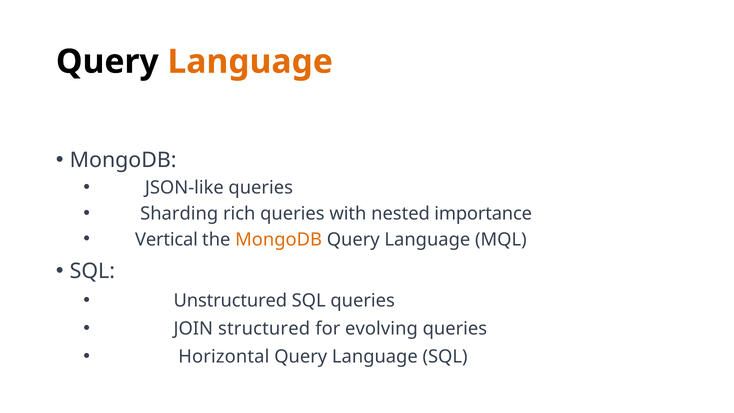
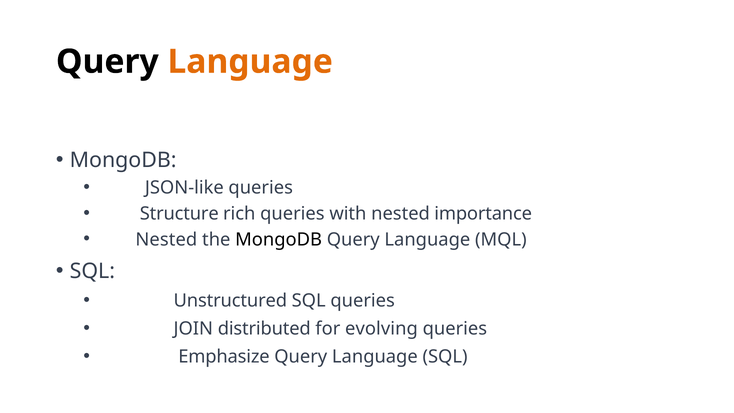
Sharding: Sharding -> Structure (179, 214)
Vertical: Vertical -> Nested (166, 239)
MongoDB colour: orange -> black (279, 239)
structured: structured -> distributed (264, 329)
Horizontal: Horizontal -> Emphasize (224, 357)
